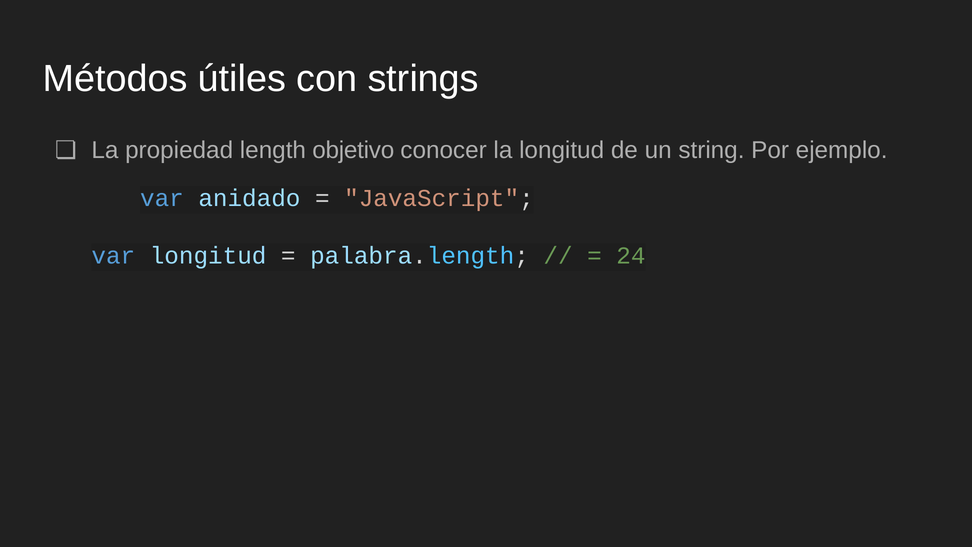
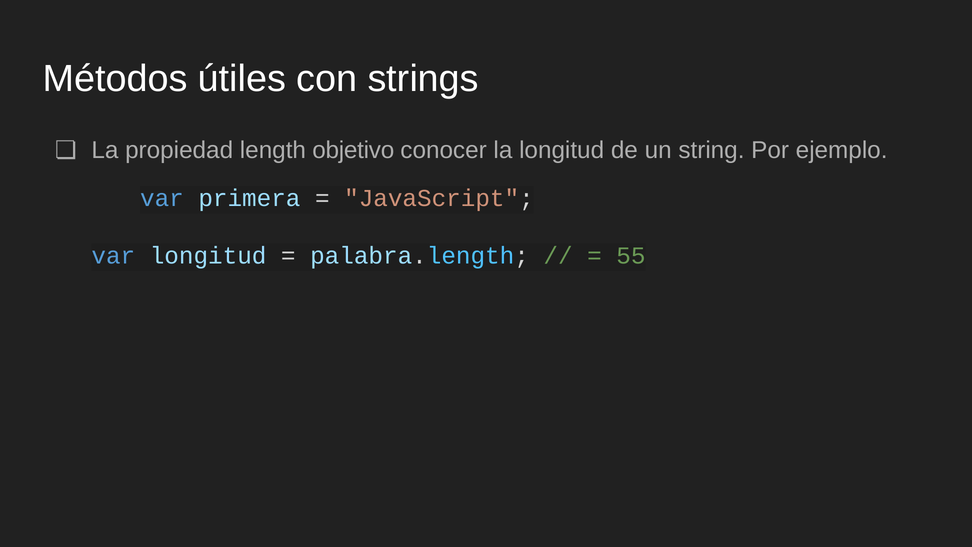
anidado: anidado -> primera (249, 198)
24: 24 -> 55 (631, 256)
